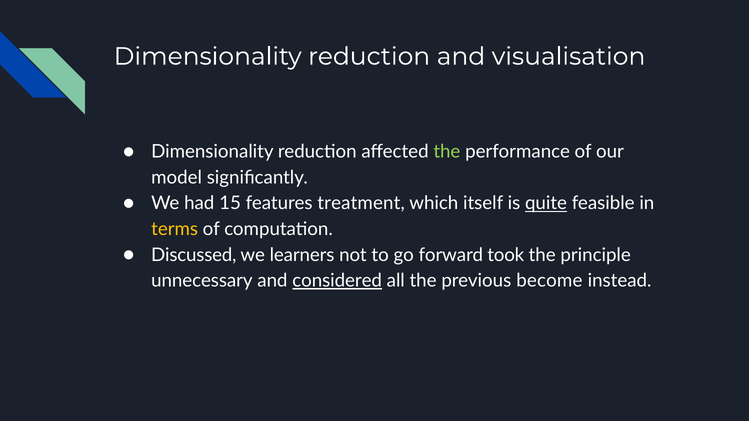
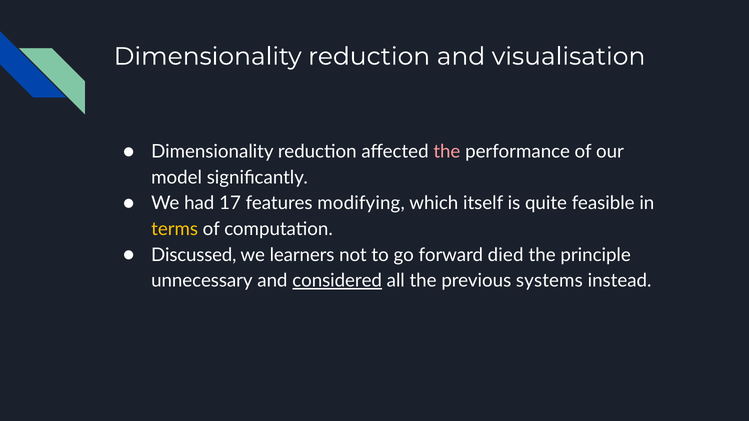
the colour: light green -> pink (447, 152)
15: 15 -> 17 (230, 203)
treatment: treatment -> modifying (361, 203)
quite underline: present -> none (546, 203)
took: took -> died (506, 255)
become: become -> systems (549, 281)
